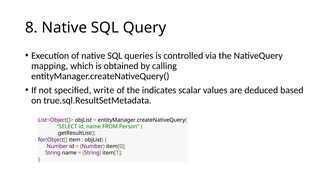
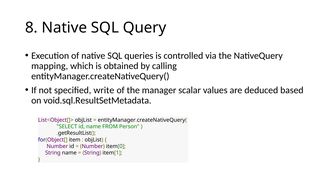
indicates: indicates -> manager (159, 90)
true.sql.ResultSetMetadata: true.sql.ResultSetMetadata -> void.sql.ResultSetMetadata (97, 101)
